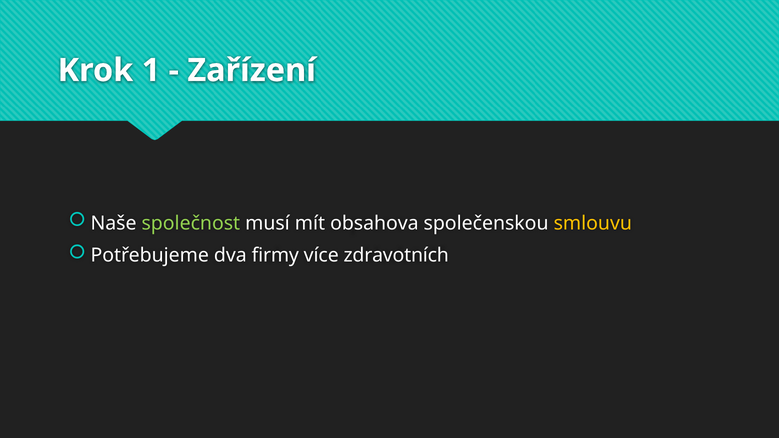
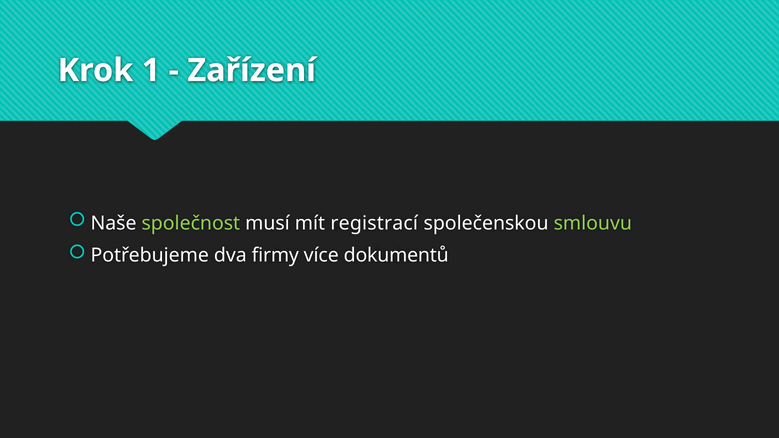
obsahova: obsahova -> registrací (374, 223)
smlouvu colour: yellow -> light green (593, 223)
zdravotních: zdravotních -> dokumentů (396, 255)
